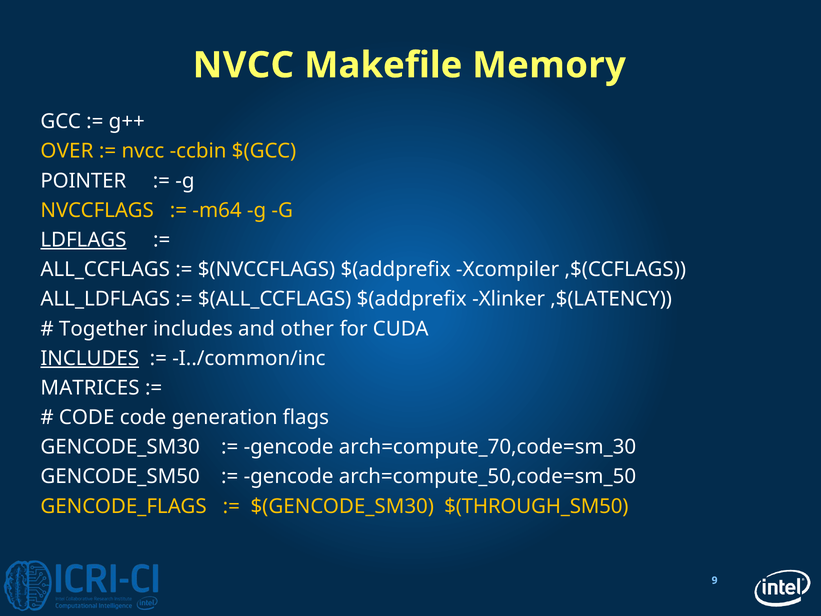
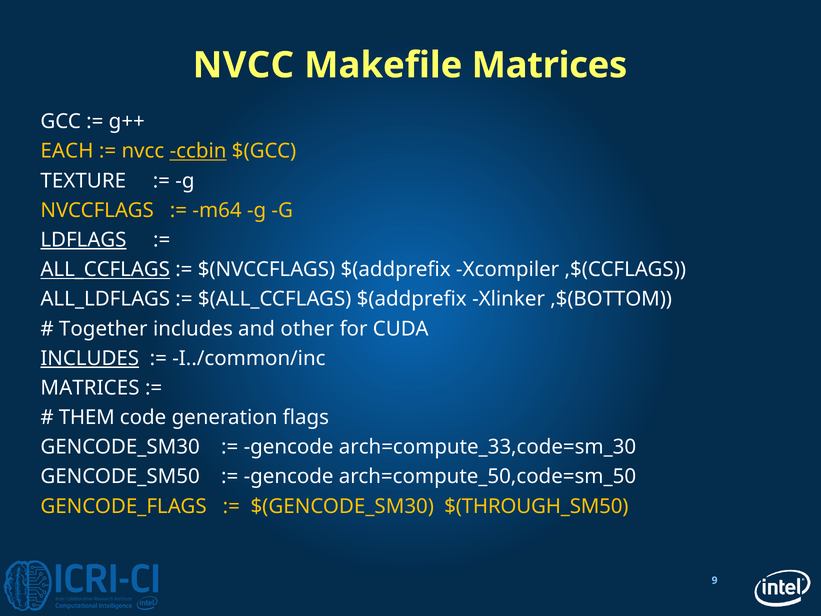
Makefile Memory: Memory -> Matrices (549, 65)
OVER: OVER -> EACH (67, 151)
ccbin underline: none -> present (198, 151)
POINTER: POINTER -> TEXTURE (83, 181)
ALL_CCFLAGS underline: none -> present (105, 269)
,$(LATENCY: ,$(LATENCY -> ,$(BOTTOM (611, 299)
CODE: CODE -> THEM (87, 417)
arch=compute_70,code=sm_30: arch=compute_70,code=sm_30 -> arch=compute_33,code=sm_30 (488, 447)
